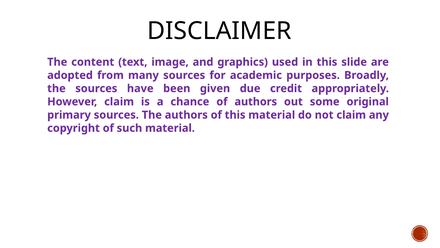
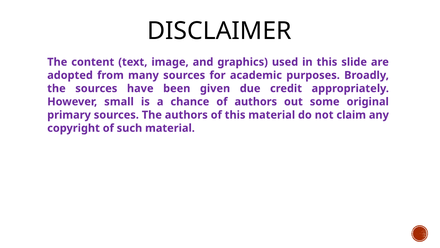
However claim: claim -> small (119, 102)
